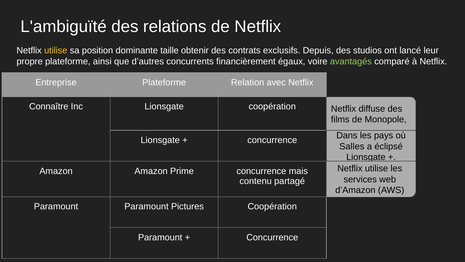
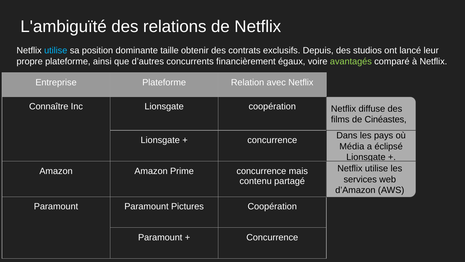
utilise colour: yellow -> light blue (56, 51)
Monopole: Monopole -> Cinéastes (386, 119)
Salles: Salles -> Média (352, 146)
